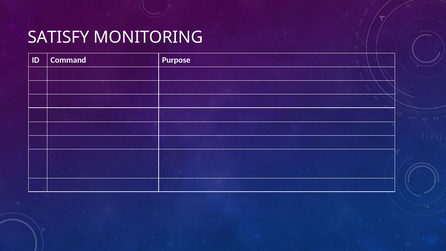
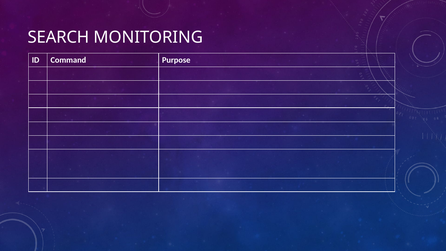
SATISFY: SATISFY -> SEARCH (58, 37)
